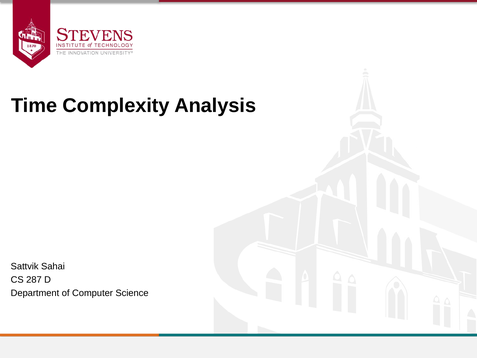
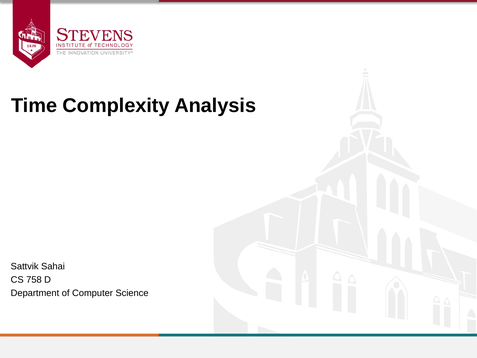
287: 287 -> 758 (34, 280)
